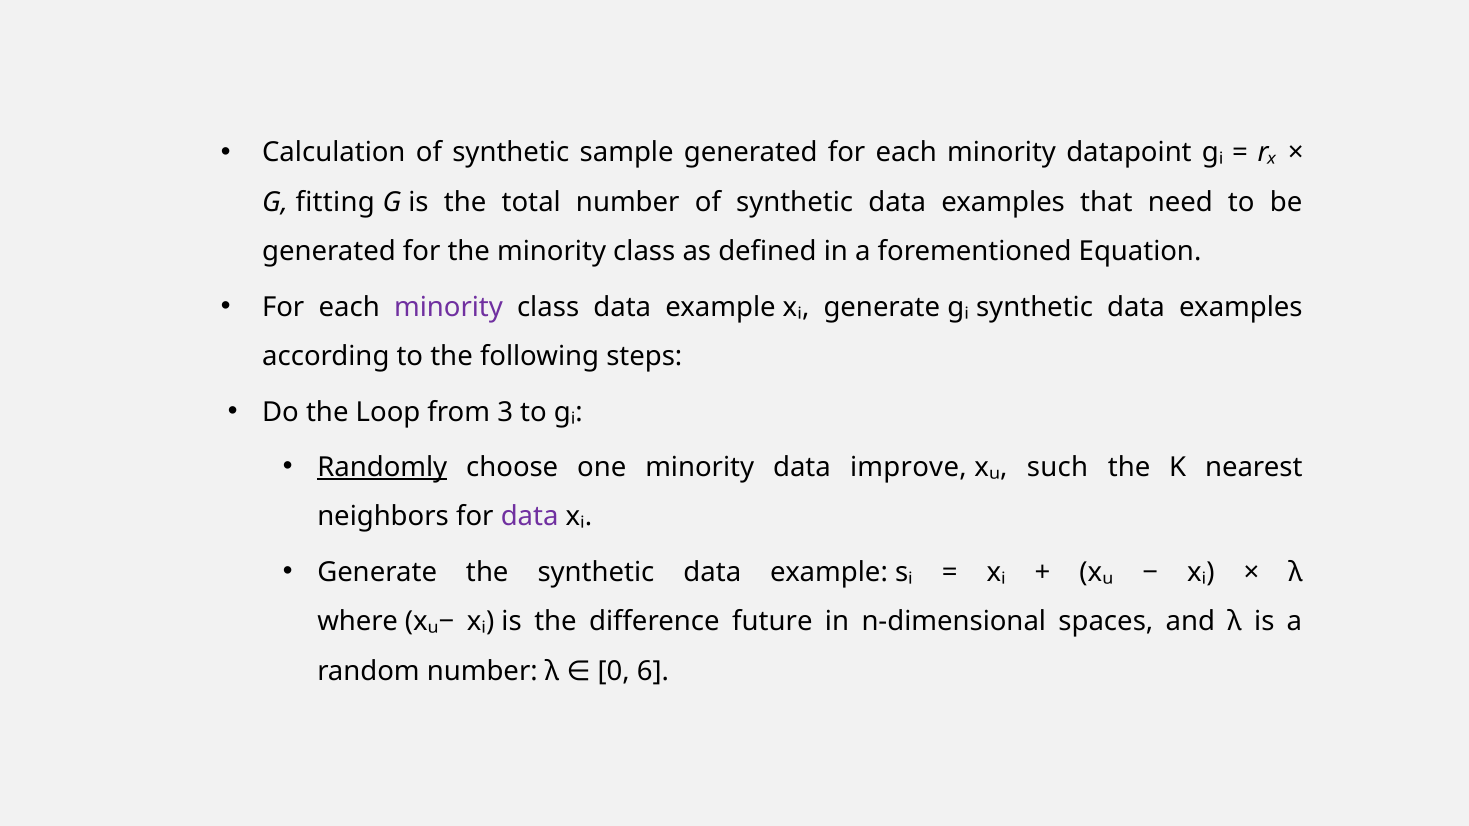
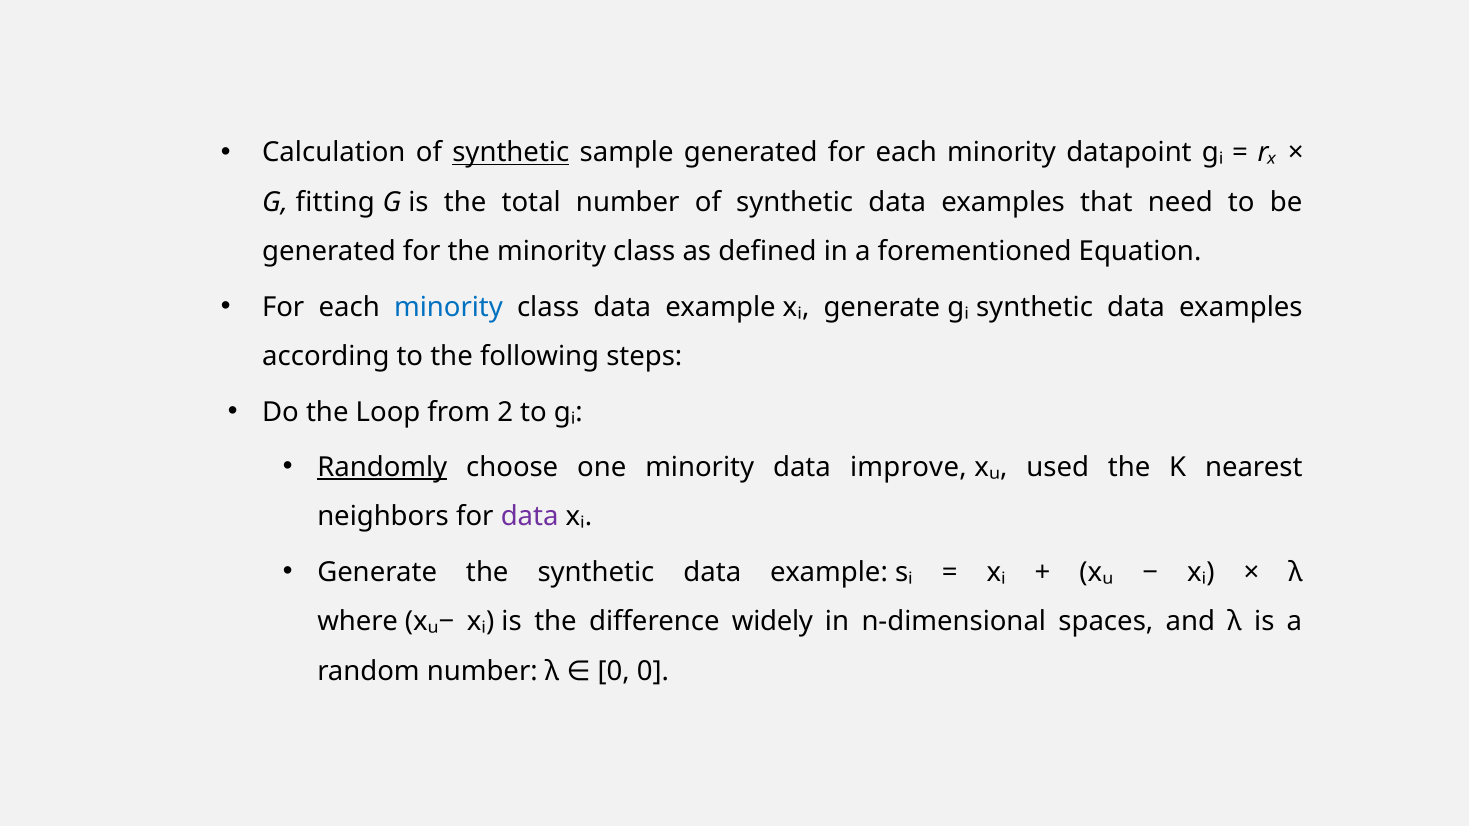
synthetic underline: none -> present (511, 153)
minority colour: purple -> blue (448, 307)
3: 3 -> 2 (505, 412)
such: such -> used (1058, 467)
future: future -> widely (772, 622)
0 6: 6 -> 0 (653, 671)
